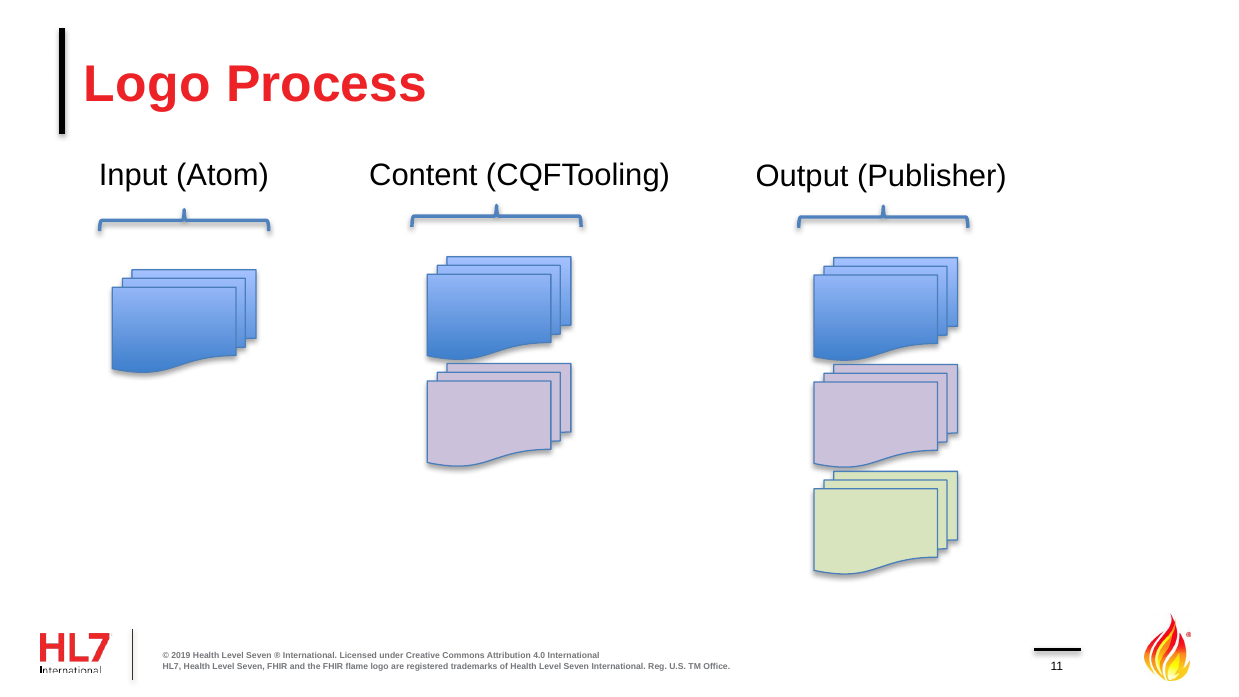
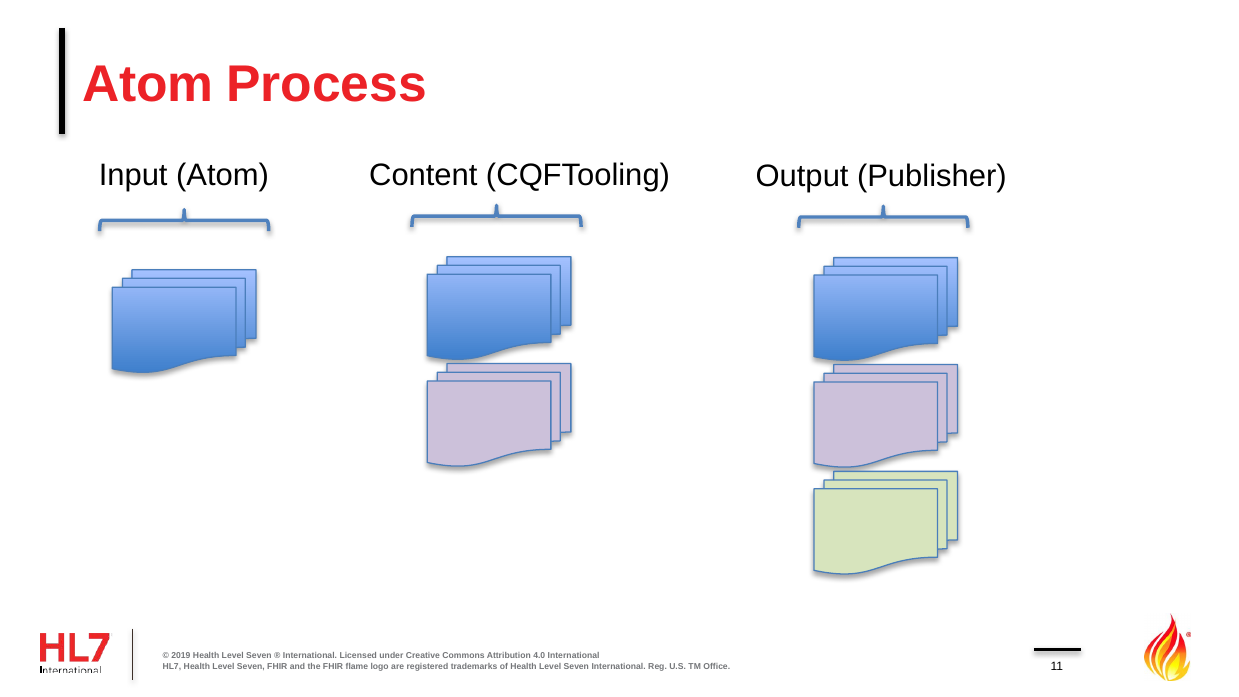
Logo: Logo -> Atom (148, 84)
